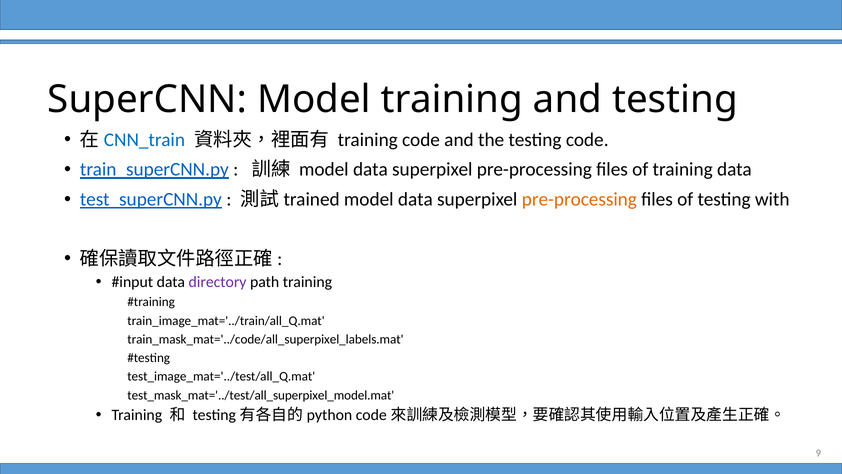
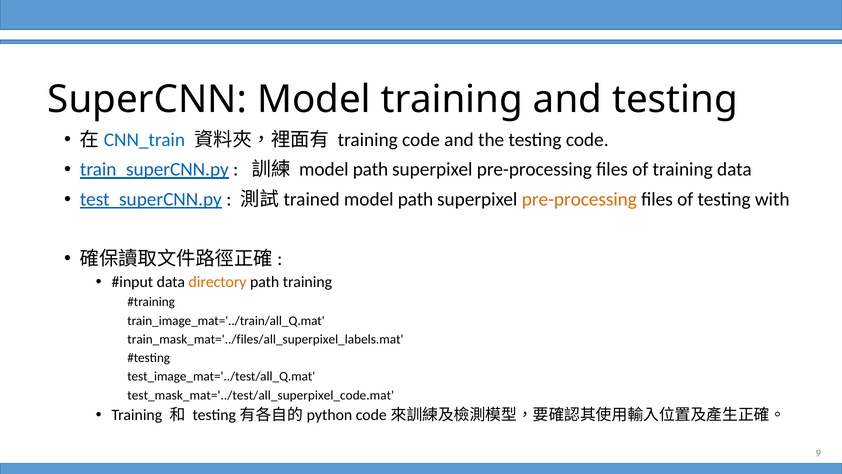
data: data -> path (370, 169)
data: data -> path (415, 199)
directory colour: purple -> orange (218, 282)
train_mask_mat='../code/all_superpixel_labels.mat: train_mask_mat='../code/all_superpixel_labels.mat -> train_mask_mat='../files/all_superpixel_labels.mat (265, 339)
test_mask_mat='../test/all_superpixel_model.mat: test_mask_mat='../test/all_superpixel_model.mat -> test_mask_mat='../test/all_superpixel_code.mat (261, 395)
